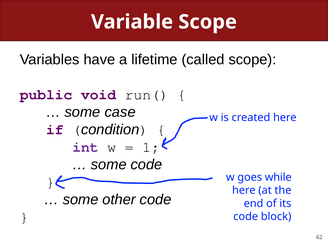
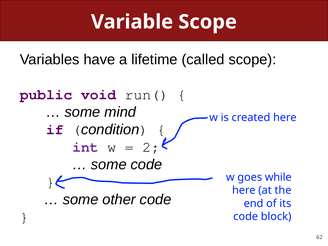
case: case -> mind (120, 112)
1: 1 -> 2 (151, 147)
